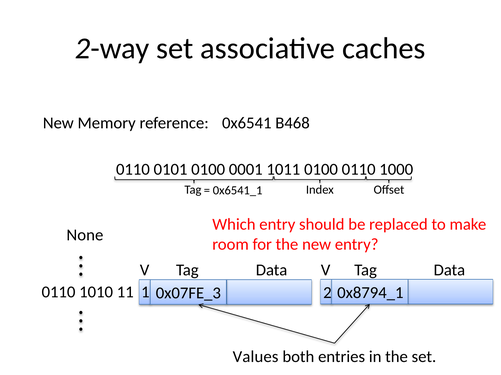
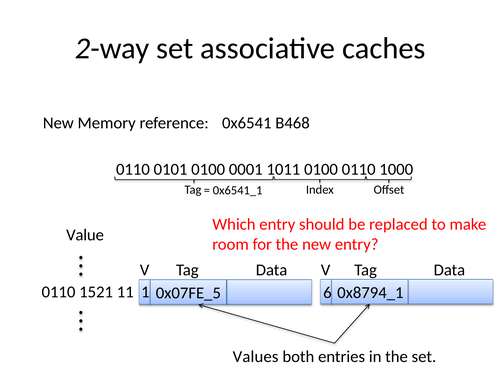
None: None -> Value (85, 235)
2: 2 -> 6 (327, 293)
1010: 1010 -> 1521 (96, 293)
0x07FE_3: 0x07FE_3 -> 0x07FE_5 (188, 294)
